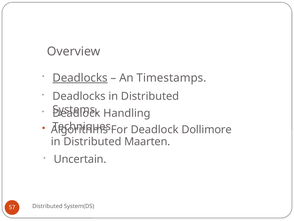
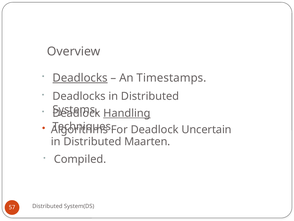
Handling underline: none -> present (127, 113)
Dollimore: Dollimore -> Uncertain (207, 129)
Uncertain: Uncertain -> Compiled (80, 159)
